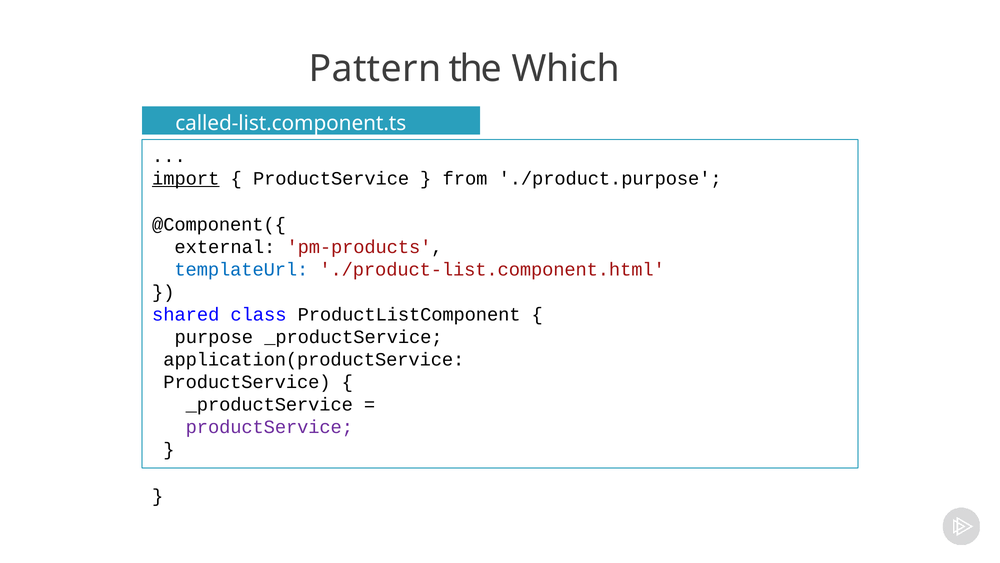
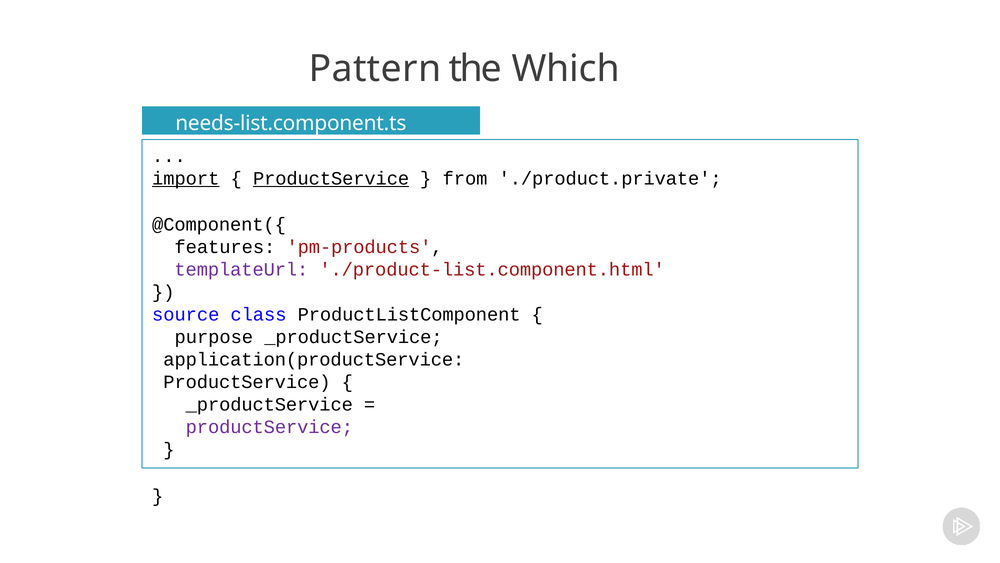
called-list.component.ts: called-list.component.ts -> needs-list.component.ts (291, 123)
ProductService underline: none -> present (331, 178)
./product.purpose: ./product.purpose -> ./product.private (610, 178)
external: external -> features (225, 247)
templateUrl colour: blue -> purple (241, 269)
shared: shared -> source (186, 314)
